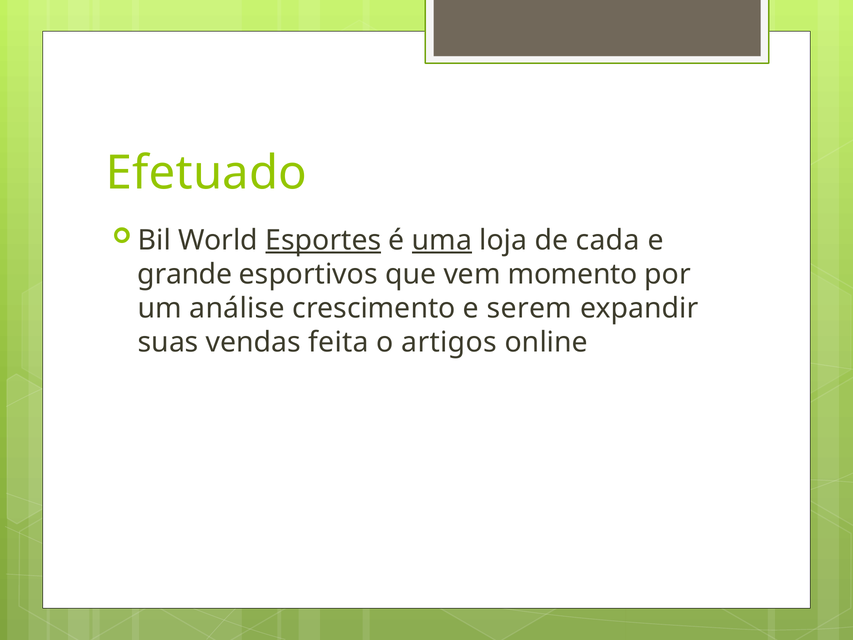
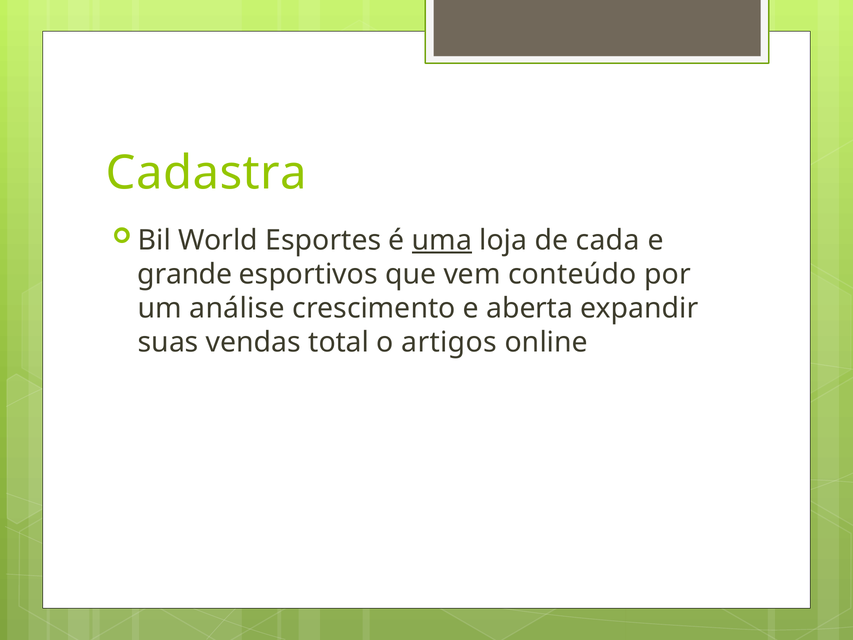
Efetuado: Efetuado -> Cadastra (206, 173)
Esportes underline: present -> none (323, 240)
momento: momento -> conteúdo (572, 274)
serem: serem -> aberta (530, 308)
feita: feita -> total (339, 342)
